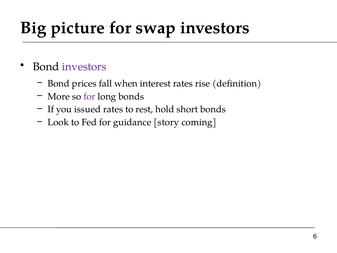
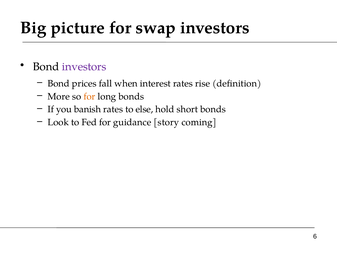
for colour: purple -> orange (89, 96)
issued: issued -> banish (88, 109)
rest: rest -> else (144, 109)
